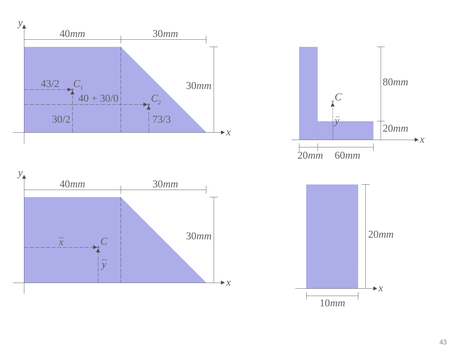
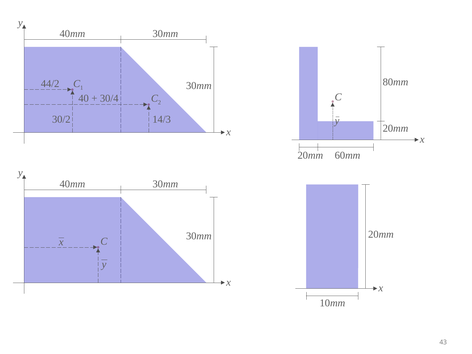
43/2: 43/2 -> 44/2 (50, 84)
30/0: 30/0 -> 30/4 (109, 99)
73/3: 73/3 -> 14/3 (162, 119)
